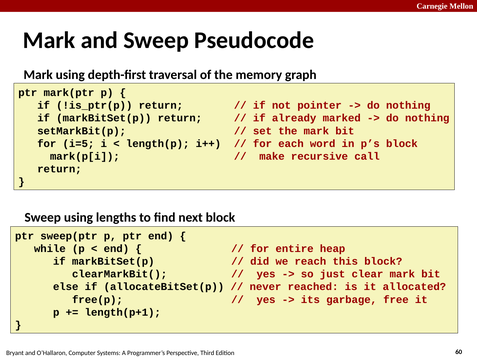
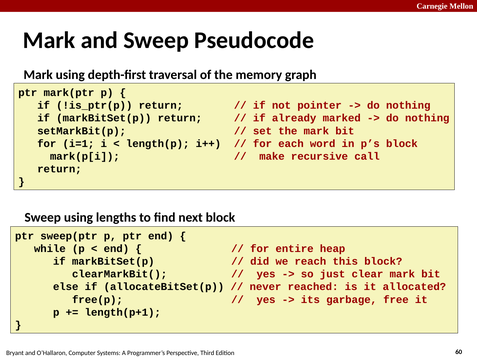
i=5: i=5 -> i=1 (78, 143)
